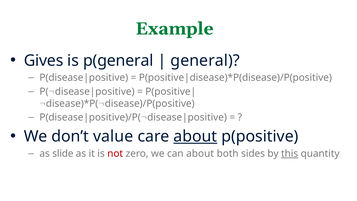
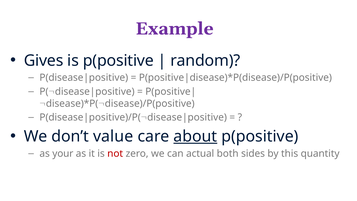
Example colour: green -> purple (175, 29)
is p(general: p(general -> p(positive (118, 61)
general: general -> random (205, 61)
slide: slide -> your (63, 153)
can about: about -> actual (200, 153)
this underline: present -> none (290, 153)
